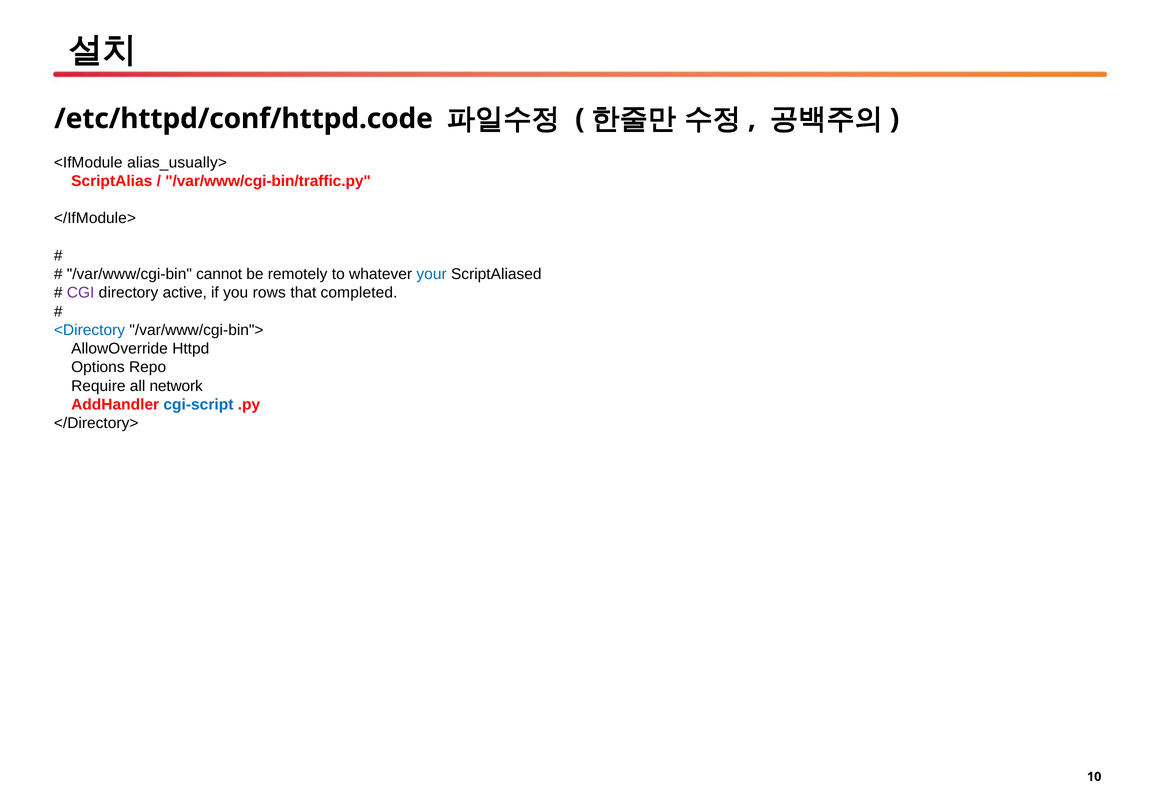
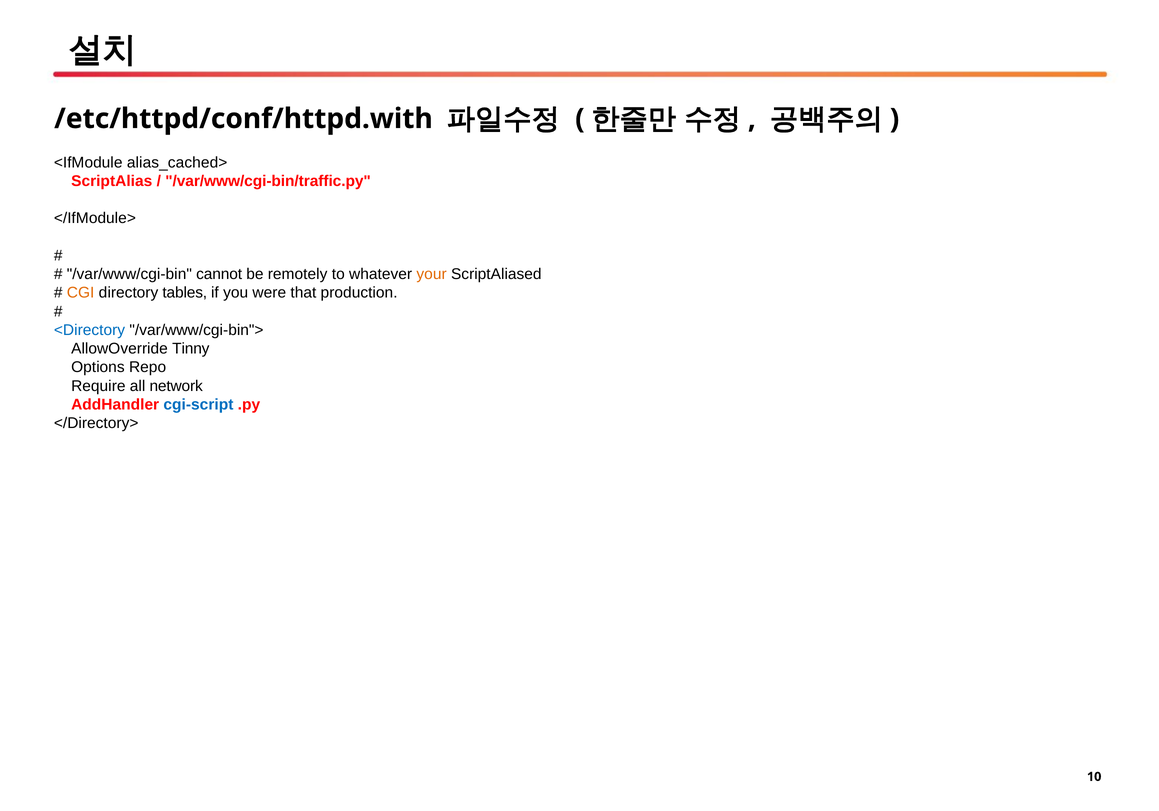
/etc/httpd/conf/httpd.code: /etc/httpd/conf/httpd.code -> /etc/httpd/conf/httpd.with (243, 119)
alias_usually>: alias_usually> -> alias_cached> (177, 163)
your colour: blue -> orange (432, 274)
CGI colour: purple -> orange (81, 293)
active: active -> tables (185, 293)
rows: rows -> were (269, 293)
completed: completed -> production (359, 293)
Httpd: Httpd -> Tinny (191, 349)
